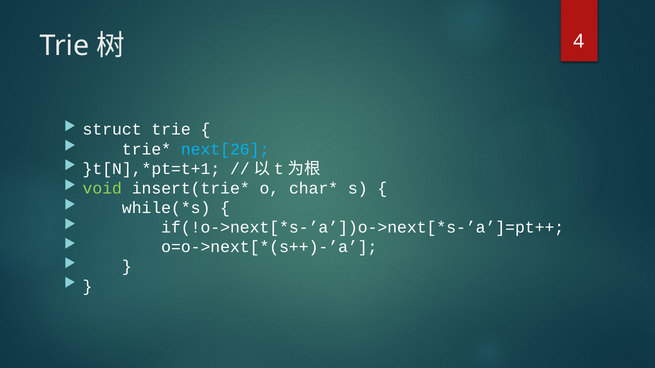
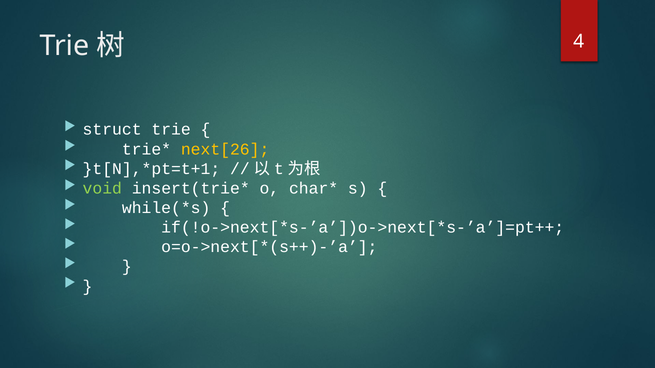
next[26 colour: light blue -> yellow (225, 149)
